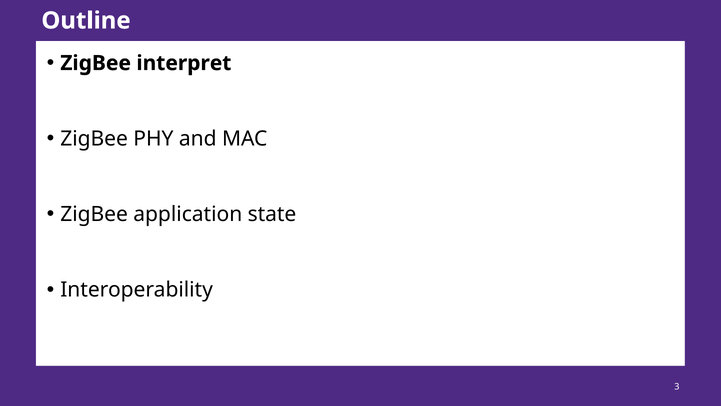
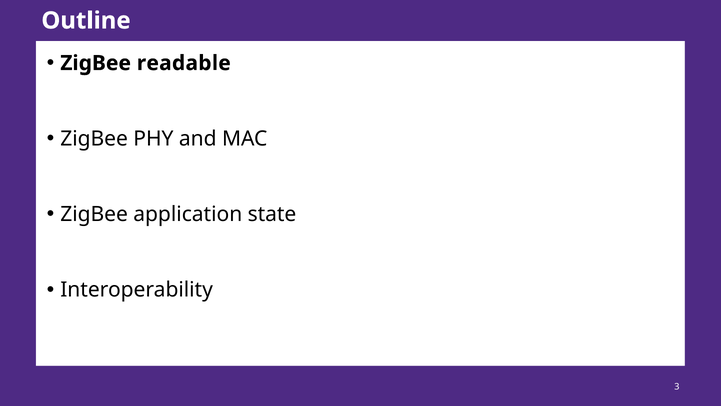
interpret: interpret -> readable (184, 63)
